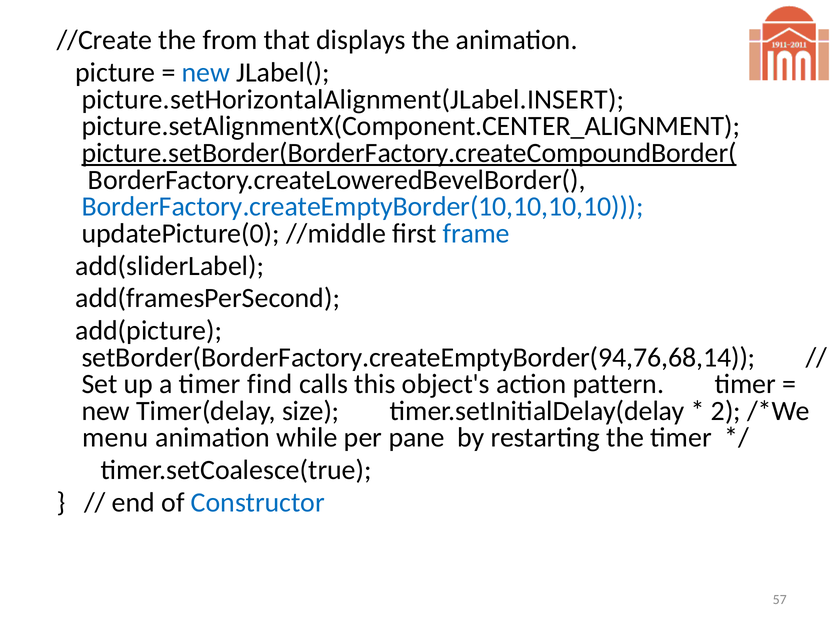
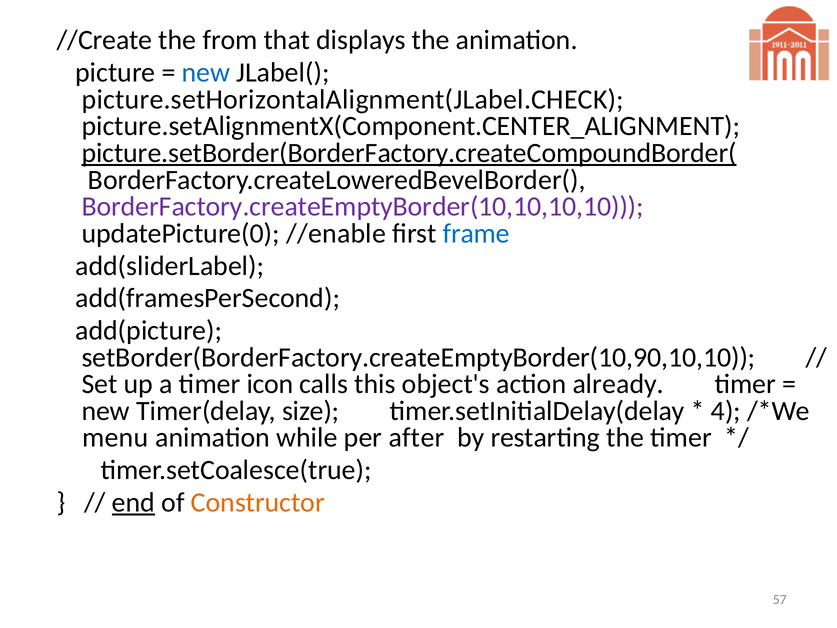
picture.setHorizontalAlignment(JLabel.INSERT: picture.setHorizontalAlignment(JLabel.INSERT -> picture.setHorizontalAlignment(JLabel.CHECK (353, 99)
BorderFactory.createEmptyBorder(10,10,10,10 colour: blue -> purple (363, 207)
//middle: //middle -> //enable (336, 233)
setBorder(BorderFactory.createEmptyBorder(94,76,68,14: setBorder(BorderFactory.createEmptyBorder(94,76,68,14 -> setBorder(BorderFactory.createEmptyBorder(10,90,10,10 (419, 357)
find: find -> icon (270, 384)
pattern: pattern -> already (618, 384)
2: 2 -> 4 (726, 411)
pane: pane -> after (416, 438)
end underline: none -> present (134, 502)
Constructor colour: blue -> orange (258, 502)
